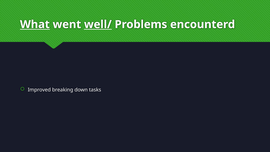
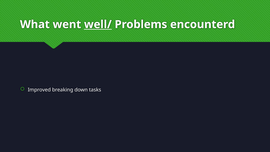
What underline: present -> none (35, 24)
